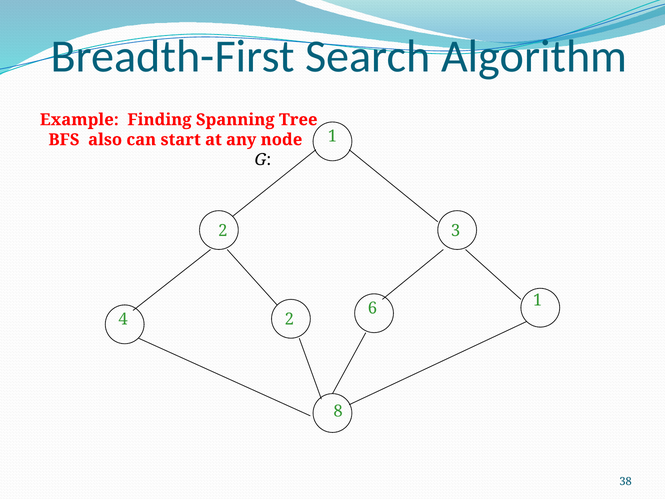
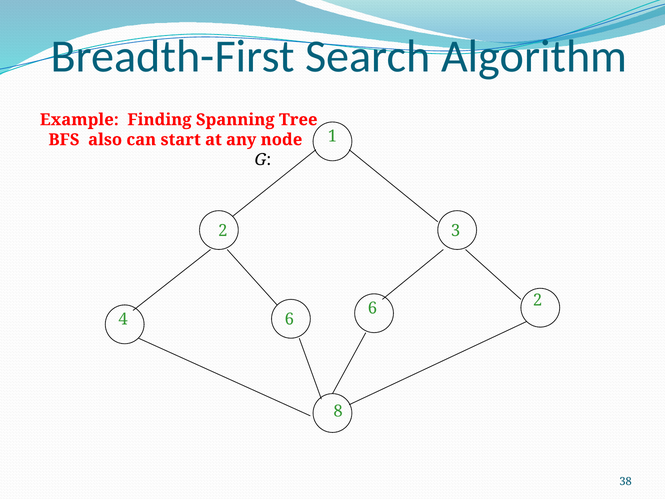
6 1: 1 -> 2 (538, 300)
4 2: 2 -> 6 (289, 319)
